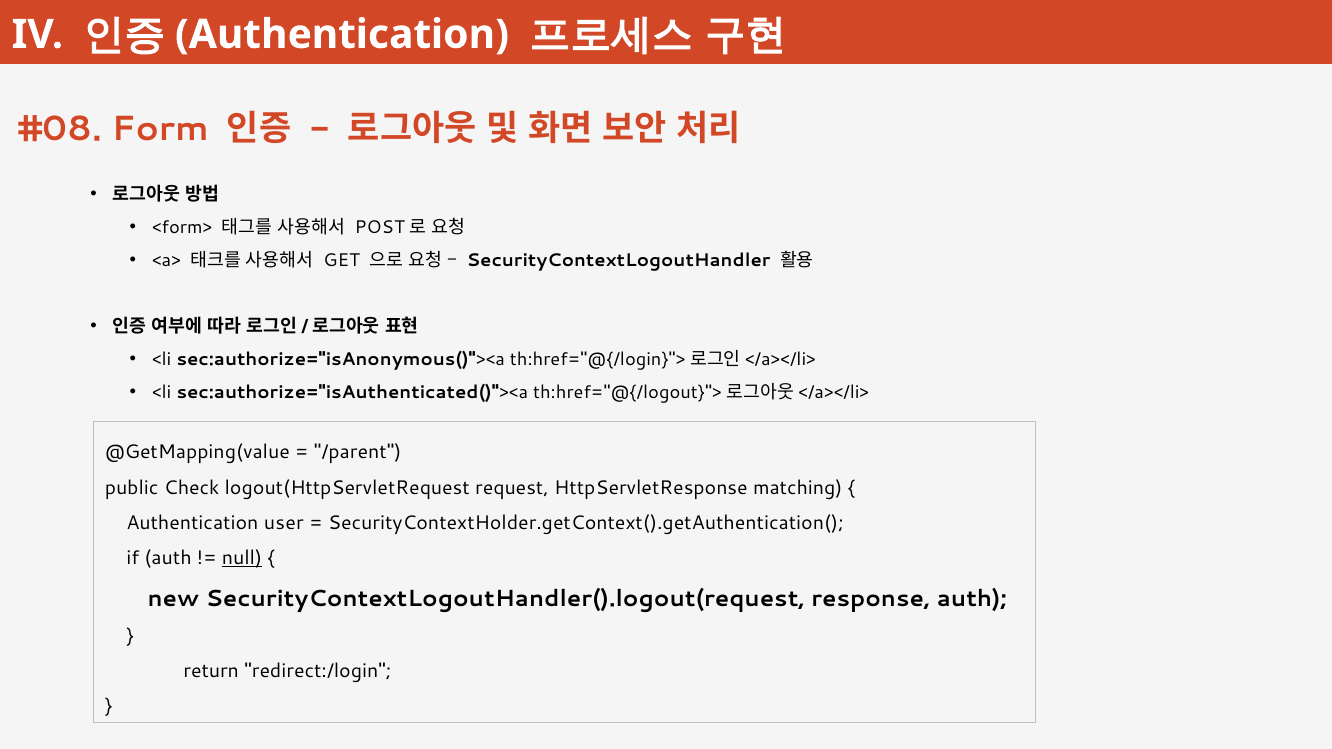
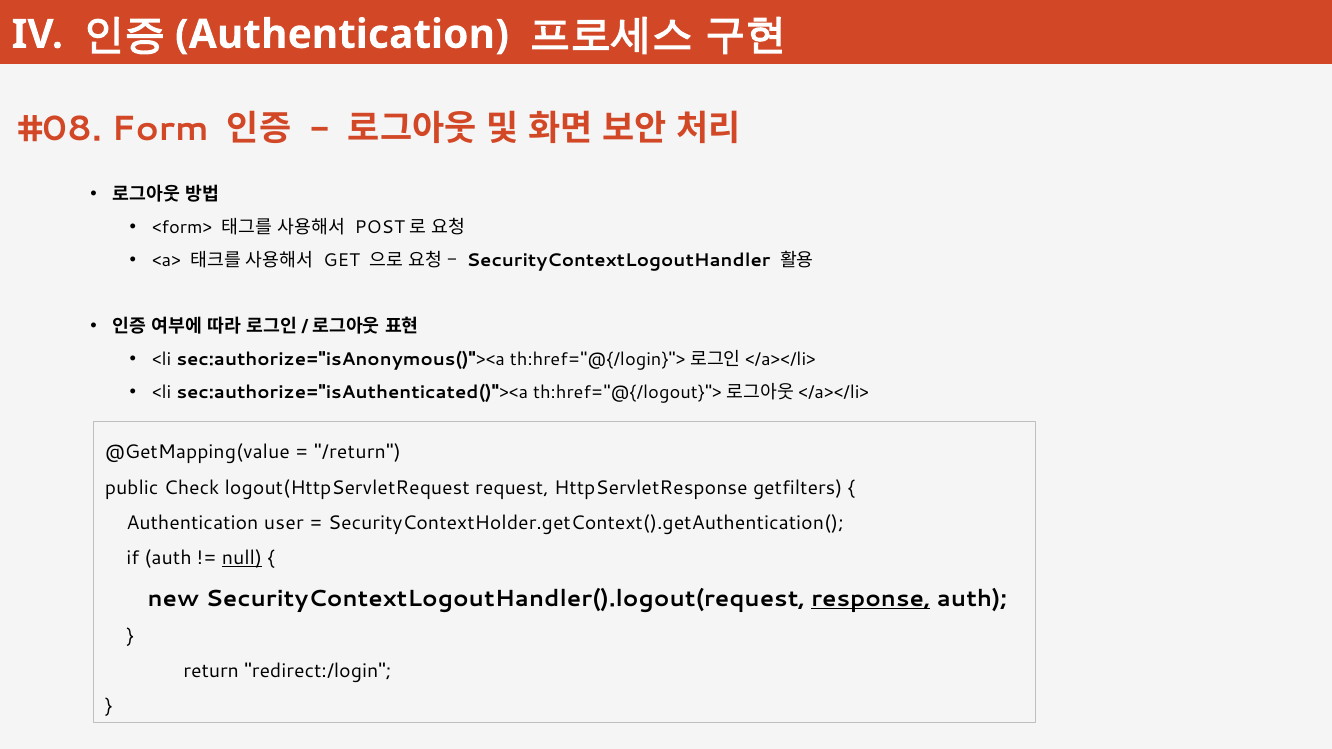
/parent: /parent -> /return (358, 453)
matching: matching -> getfilters (798, 488)
response underline: none -> present (871, 599)
